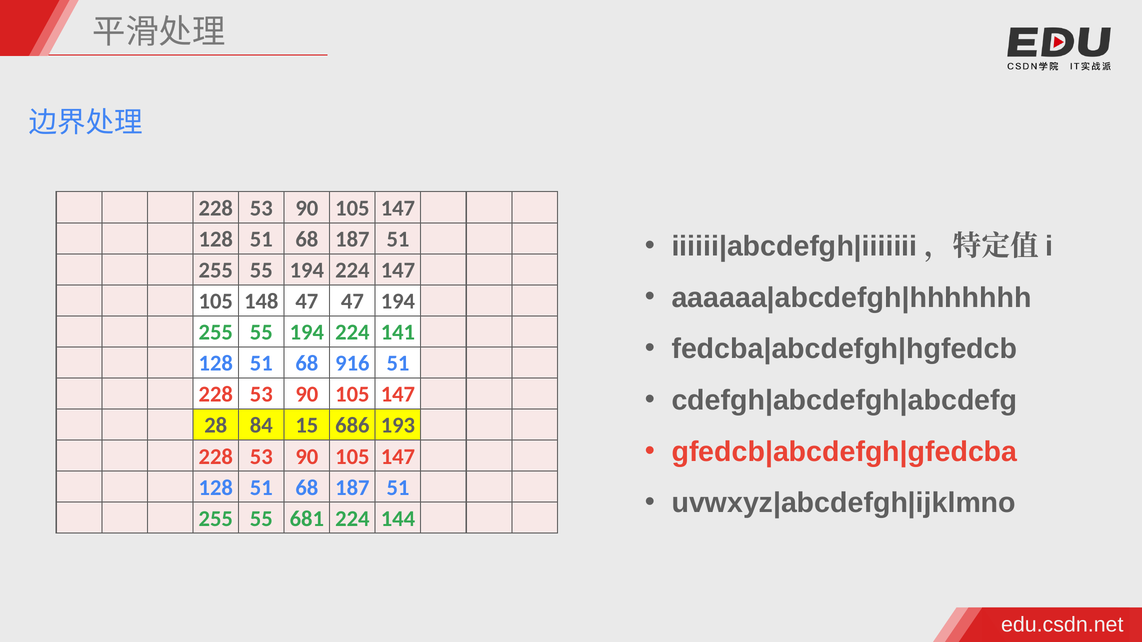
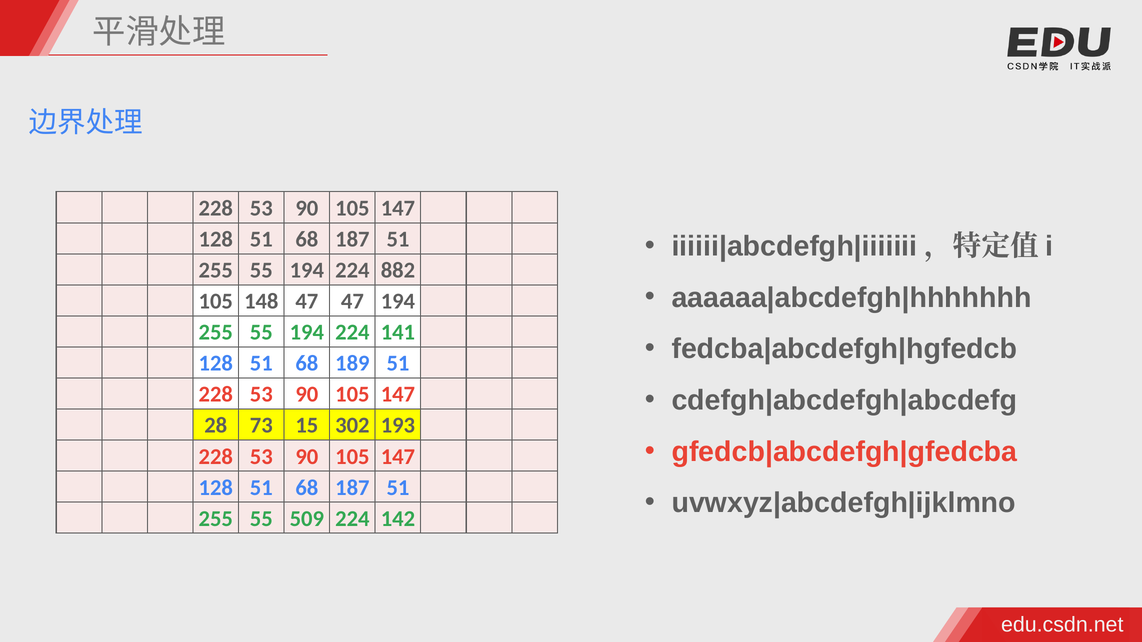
224 147: 147 -> 882 (398, 270)
916: 916 -> 189 (352, 364)
84: 84 -> 73 (261, 426)
686: 686 -> 302 (352, 426)
681: 681 -> 509 (307, 519)
144: 144 -> 142 (398, 519)
